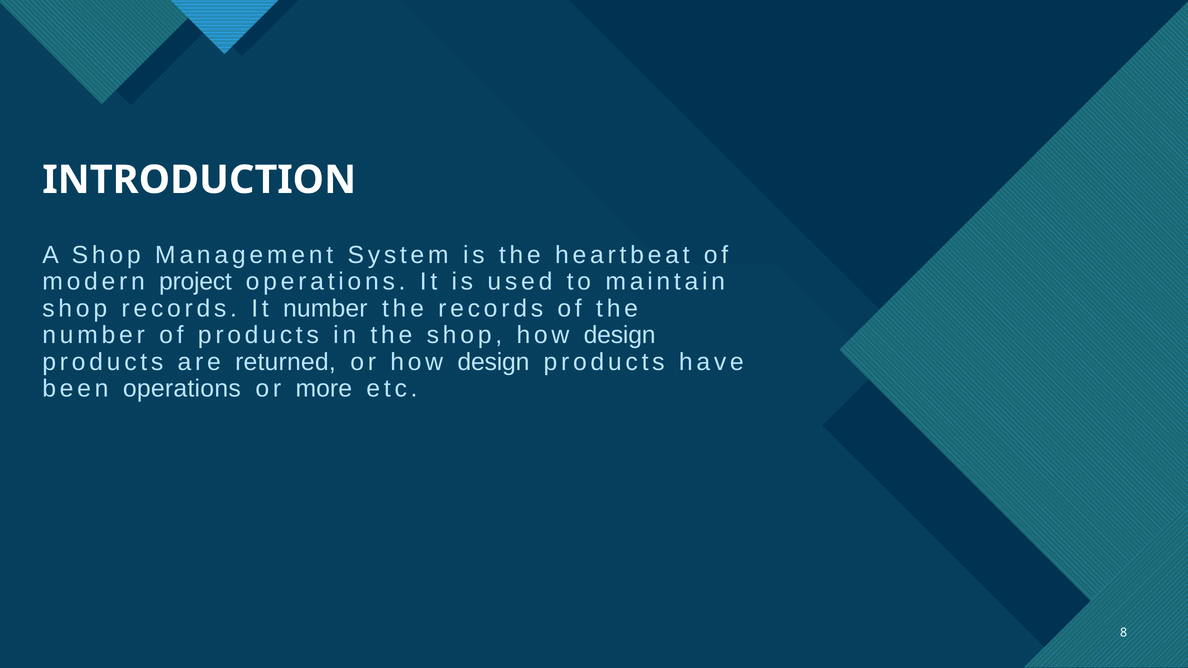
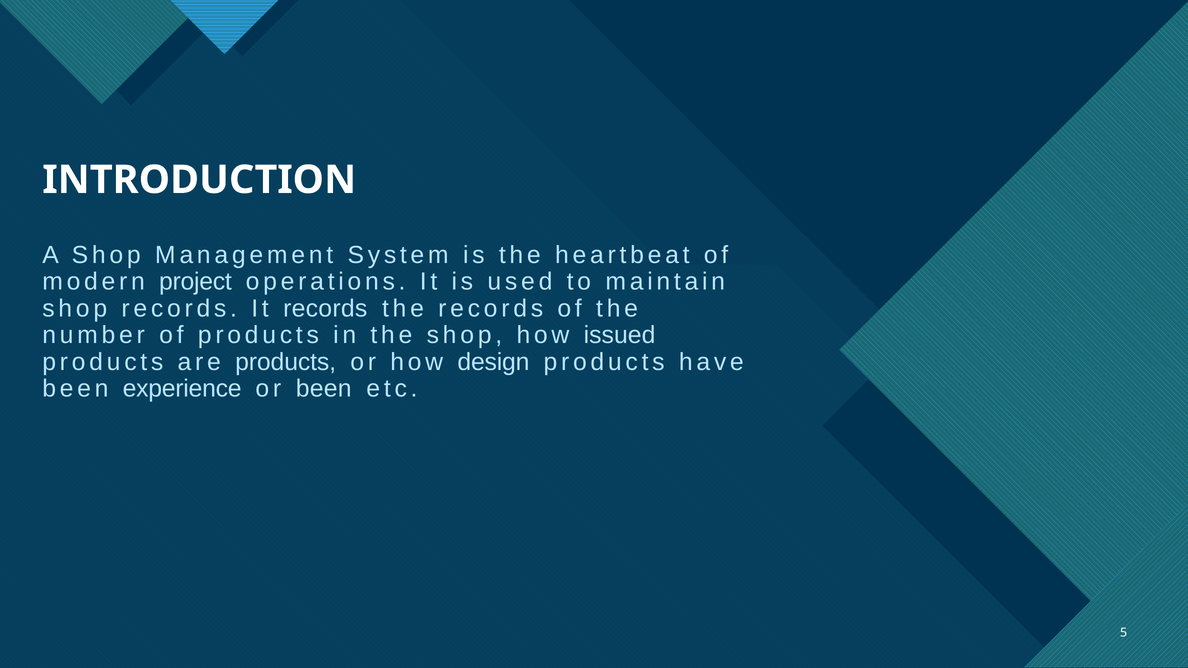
It number: number -> records (325, 309)
shop how design: design -> issued (620, 335)
are returned: returned -> products (286, 362)
been operations: operations -> experience (182, 389)
or more: more -> been (324, 389)
8: 8 -> 5 (1124, 633)
